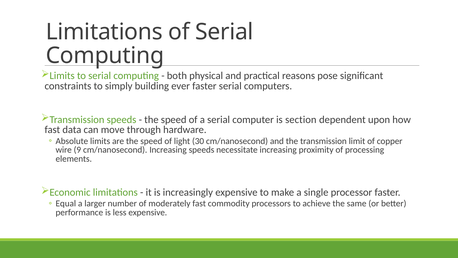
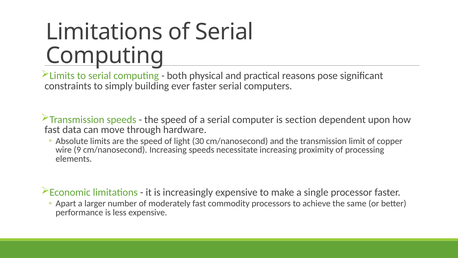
Equal: Equal -> Apart (66, 203)
